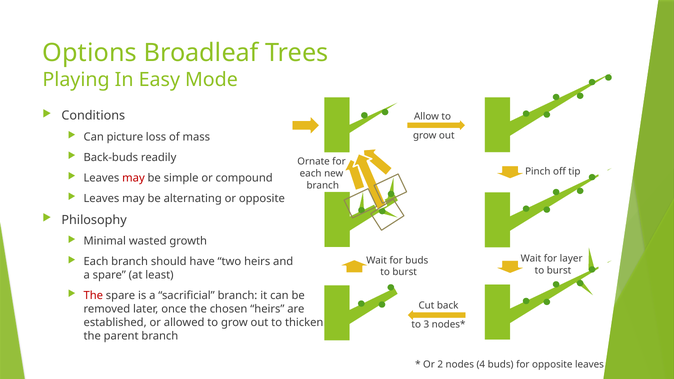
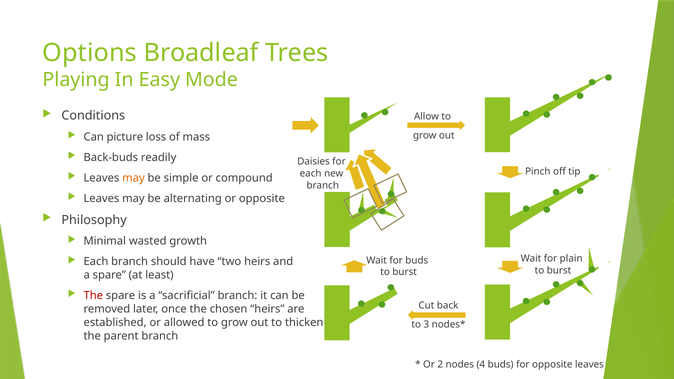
Ornate: Ornate -> Daisies (314, 162)
may colour: red -> orange (133, 178)
layer: layer -> plain (571, 259)
